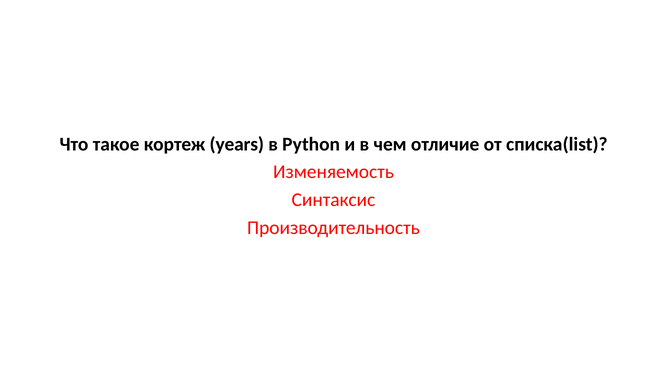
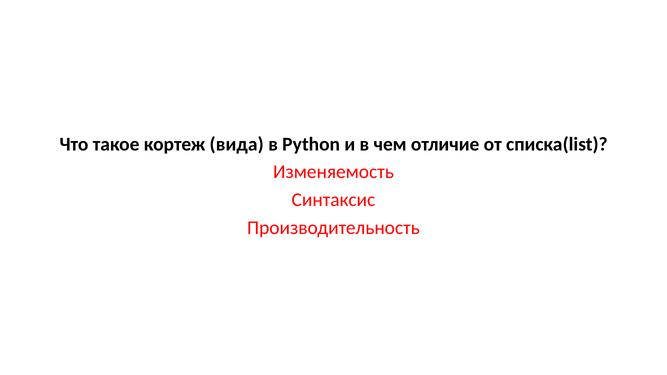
years: years -> вида (237, 144)
